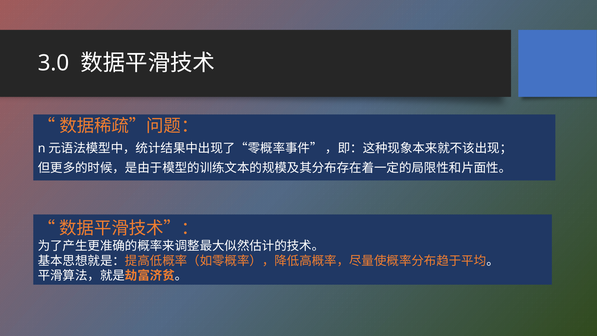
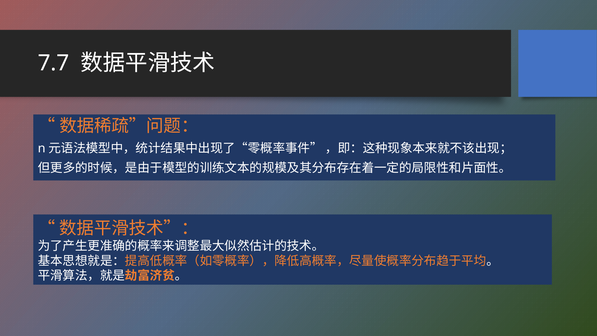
3.0: 3.0 -> 7.7 (54, 63)
